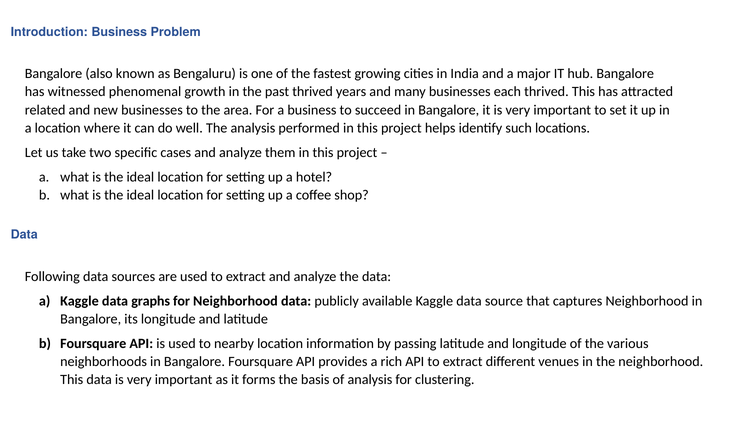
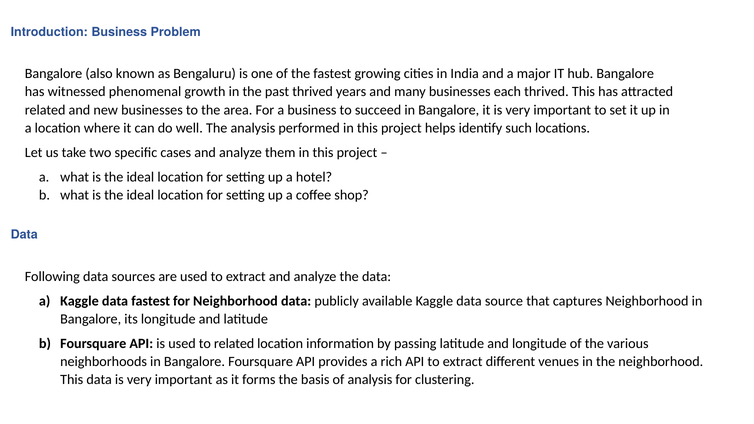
data graphs: graphs -> fastest (151, 301)
to nearby: nearby -> related (234, 343)
